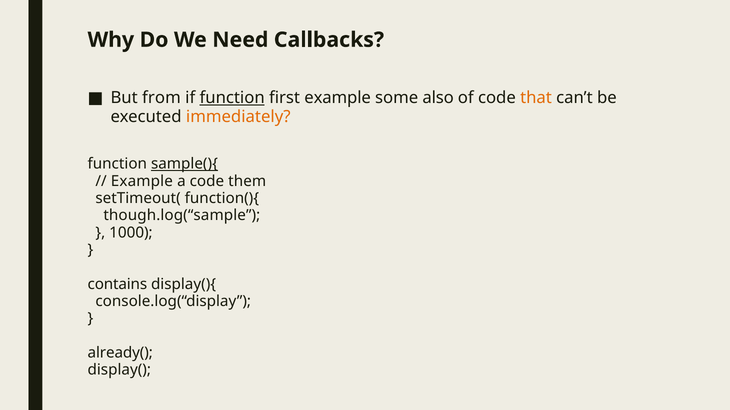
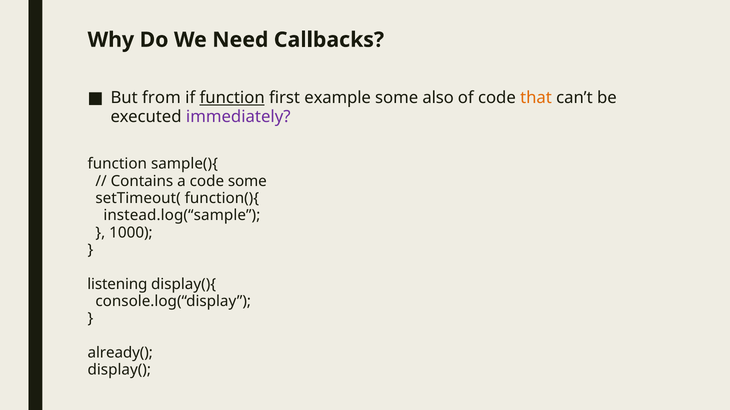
immediately colour: orange -> purple (238, 117)
sample(){ underline: present -> none (184, 164)
Example: Example -> Contains (142, 181)
code them: them -> some (247, 181)
though.log(“sample: though.log(“sample -> instead.log(“sample (182, 216)
contains: contains -> listening (117, 284)
